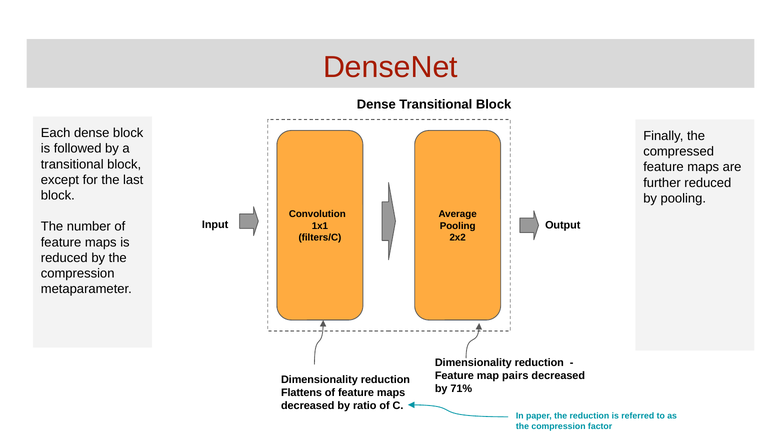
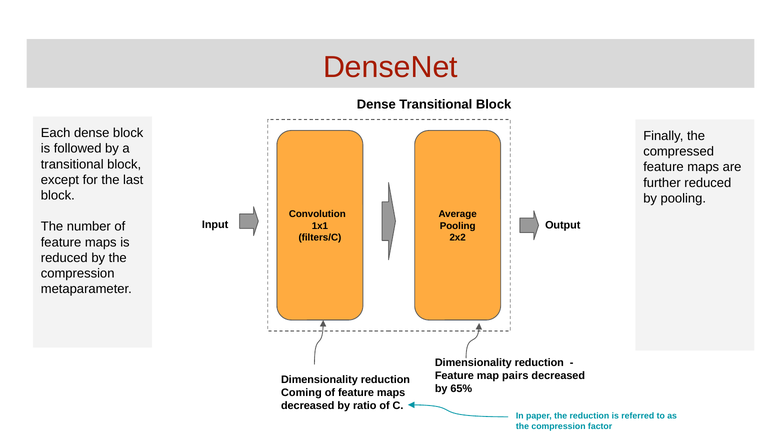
71%: 71% -> 65% (461, 389)
Flattens: Flattens -> Coming (301, 393)
